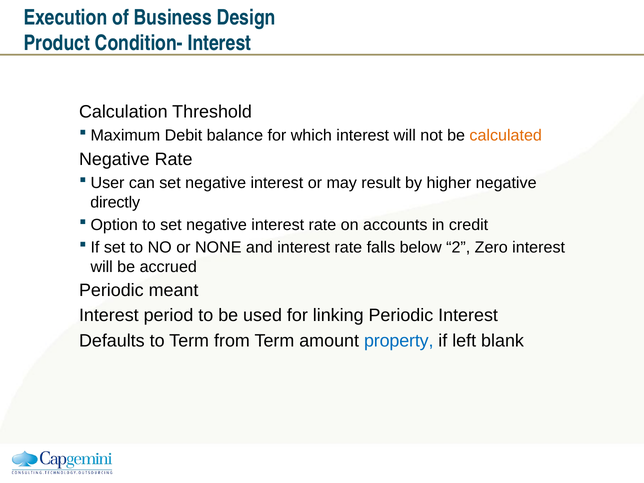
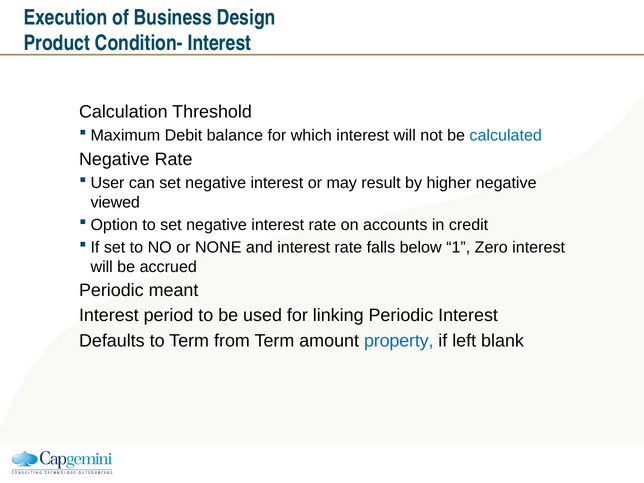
calculated colour: orange -> blue (506, 135)
directly: directly -> viewed (115, 202)
2: 2 -> 1 (458, 247)
